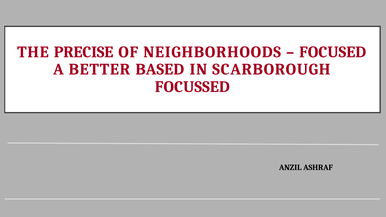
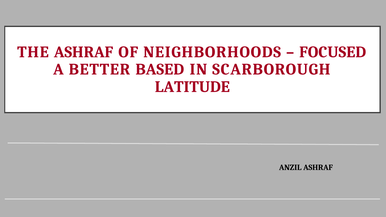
THE PRECISE: PRECISE -> ASHRAF (84, 52)
FOCUSSED: FOCUSSED -> LATITUDE (192, 87)
